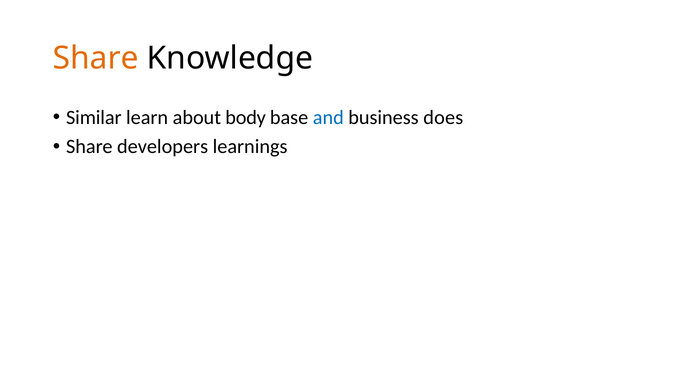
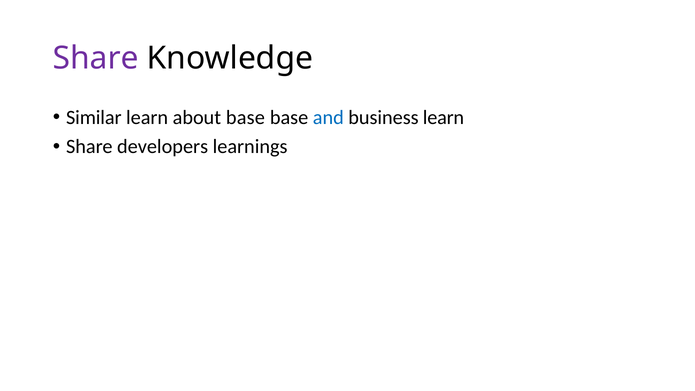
Share colour: orange -> purple (96, 58)
about body: body -> base (245, 118)
business does: does -> learn (443, 118)
